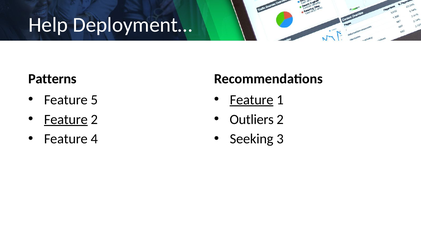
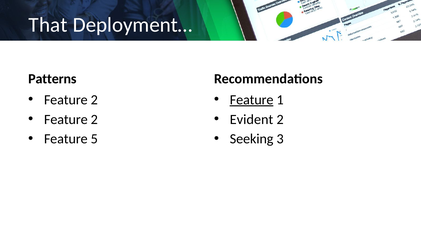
Help: Help -> That (48, 25)
5: 5 -> 2 (94, 100)
Feature underline: present -> none (66, 119)
Outliers: Outliers -> Evident (252, 119)
4: 4 -> 5 (94, 139)
